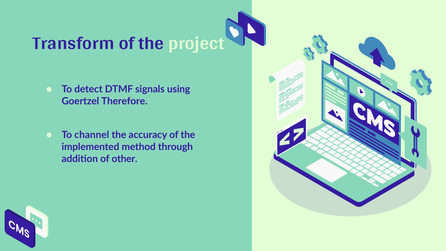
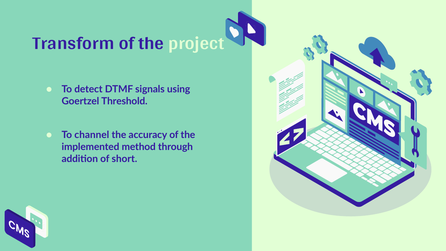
Therefore: Therefore -> Threshold (124, 101)
other: other -> short (124, 159)
